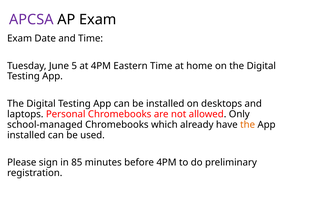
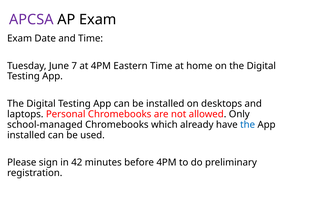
5: 5 -> 7 (74, 66)
the colour: orange -> blue (248, 124)
85: 85 -> 42 (77, 162)
